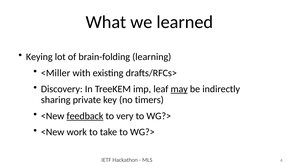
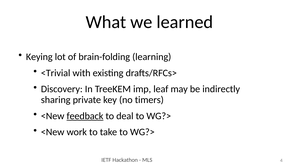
<Miller: <Miller -> <Trivial (56, 73)
may underline: present -> none (179, 89)
very: very -> deal (125, 116)
